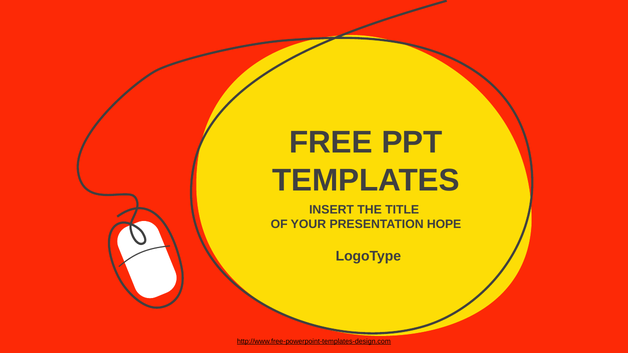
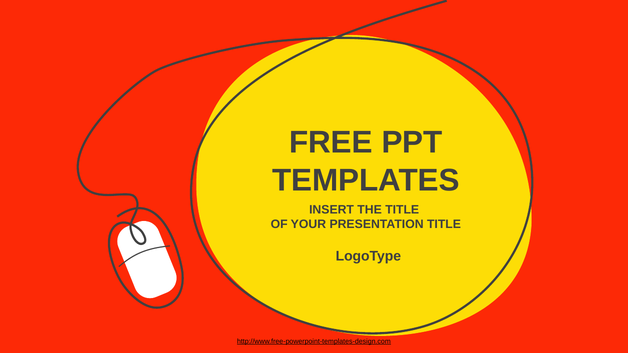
PRESENTATION HOPE: HOPE -> TITLE (444, 224)
